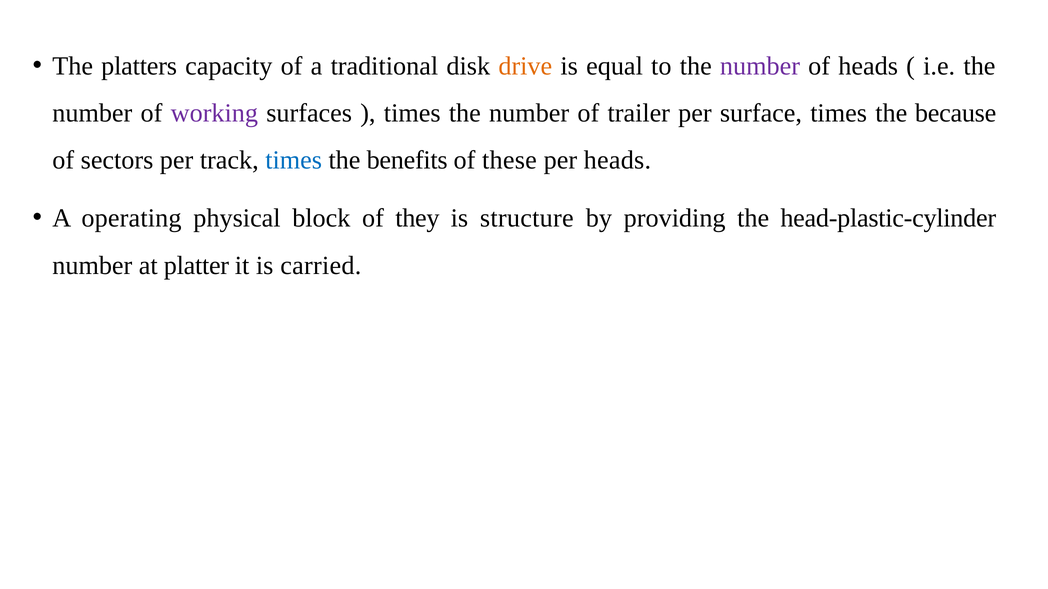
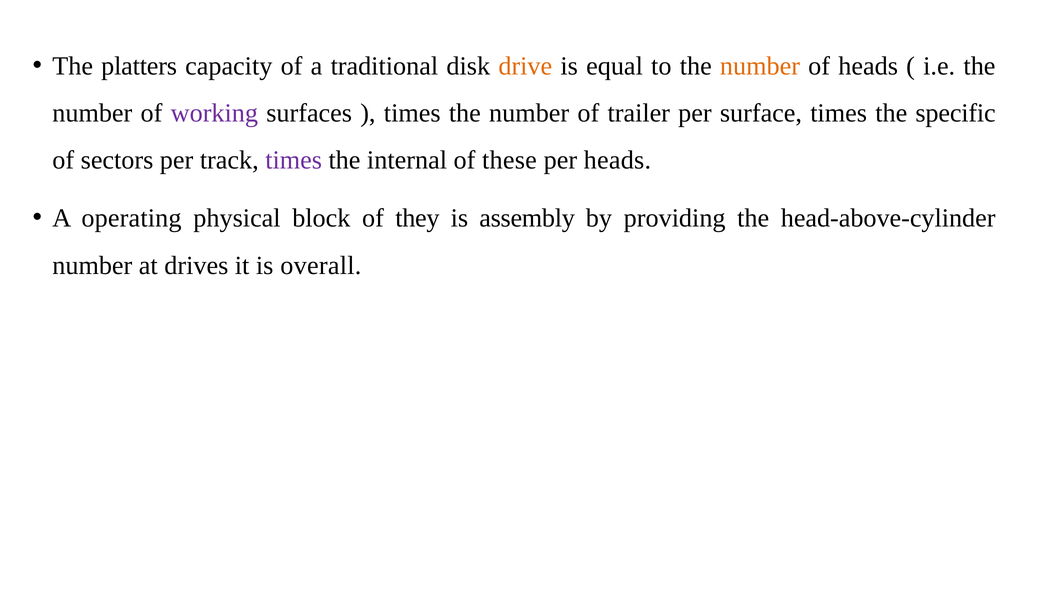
number colour: purple -> orange (760, 66)
because: because -> specific (956, 113)
times colour: blue -> purple (294, 160)
benefits: benefits -> internal (407, 160)
structure: structure -> assembly (527, 218)
head-plastic-cylinder: head-plastic-cylinder -> head-above-cylinder (888, 218)
platter: platter -> drives (196, 266)
carried: carried -> overall (321, 266)
